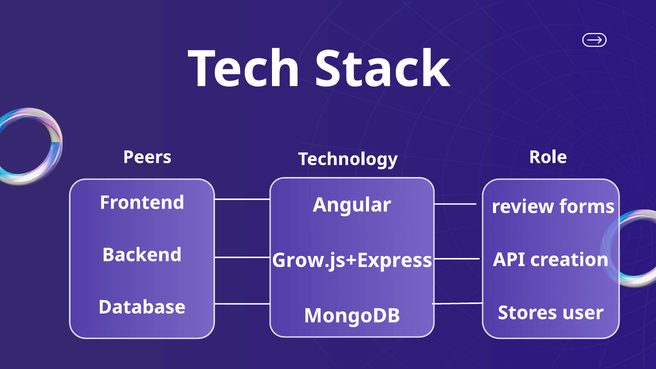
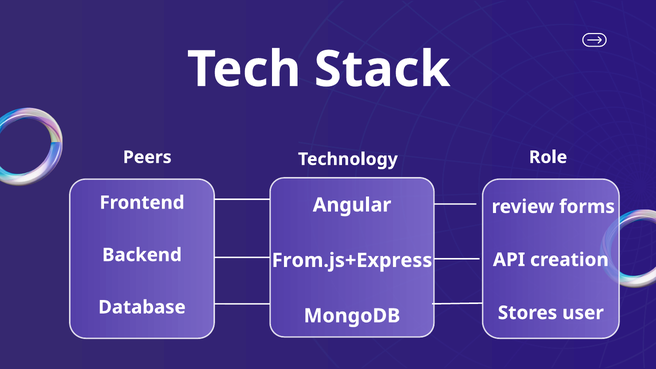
Grow.js+Express: Grow.js+Express -> From.js+Express (352, 260)
